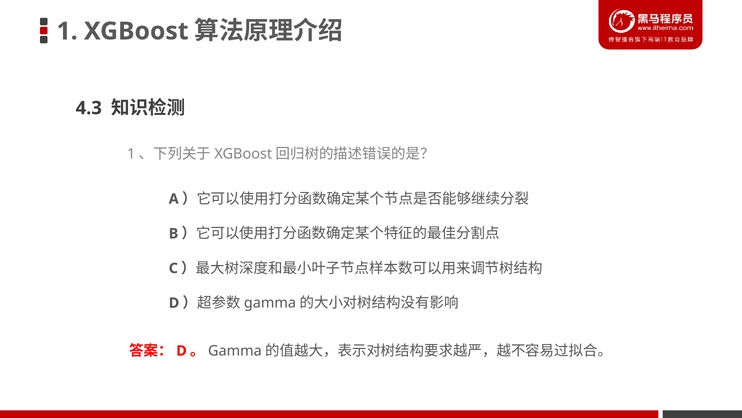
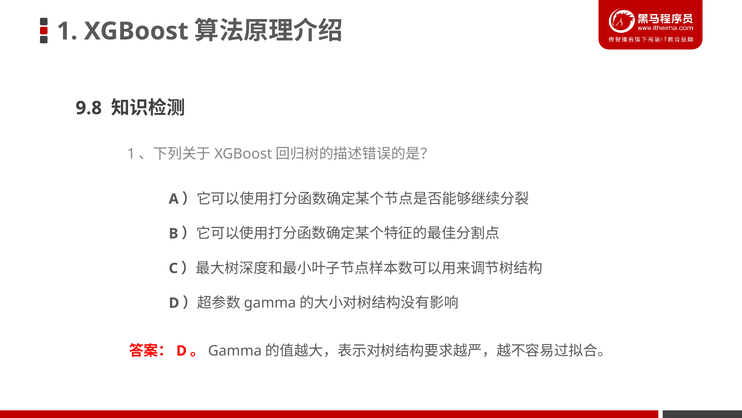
4.3: 4.3 -> 9.8 (89, 108)
